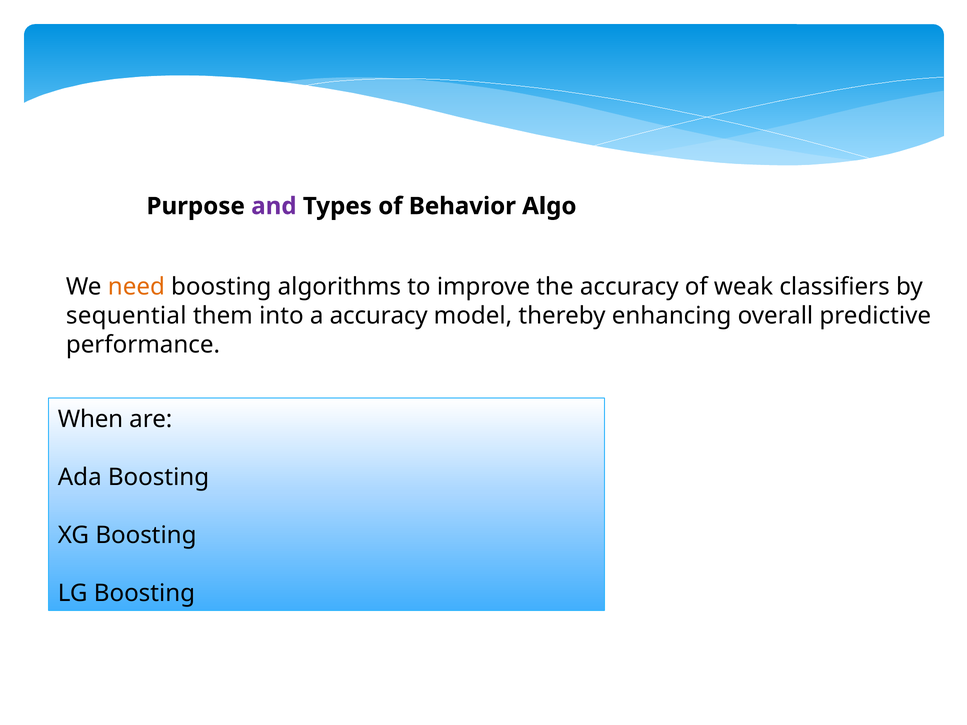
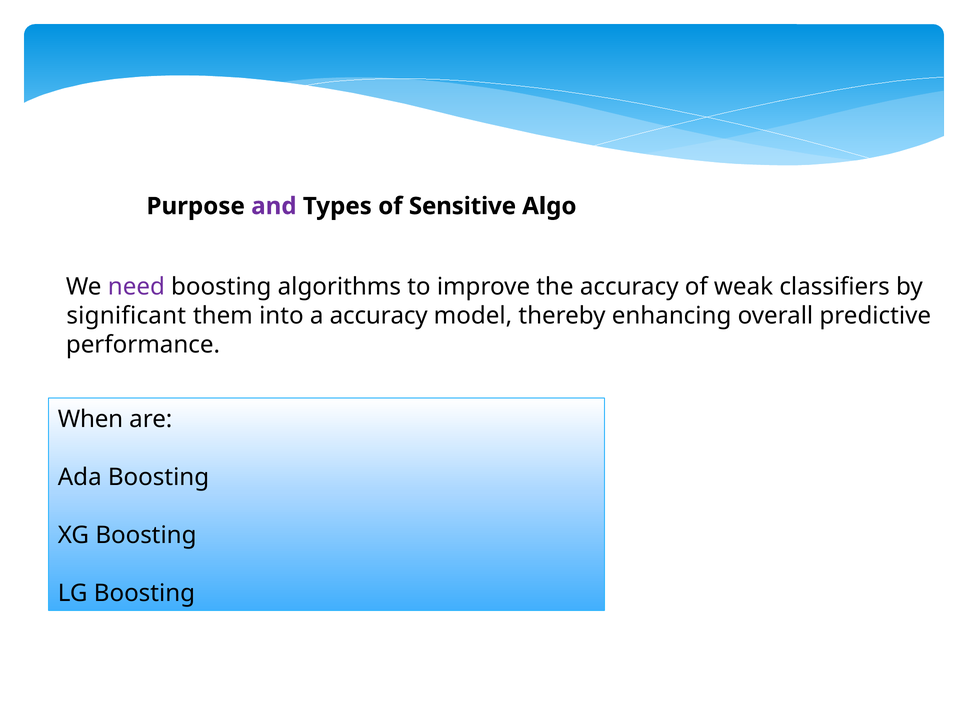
Behavior: Behavior -> Sensitive (462, 206)
need colour: orange -> purple (136, 287)
sequential: sequential -> significant (126, 316)
